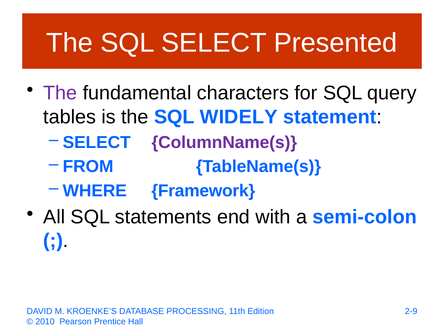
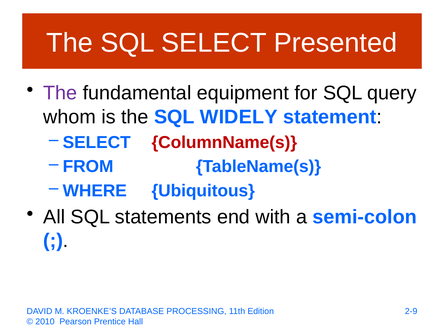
characters: characters -> equipment (243, 93)
tables: tables -> whom (70, 117)
ColumnName(s colour: purple -> red (224, 142)
Framework: Framework -> Ubiquitous (203, 191)
